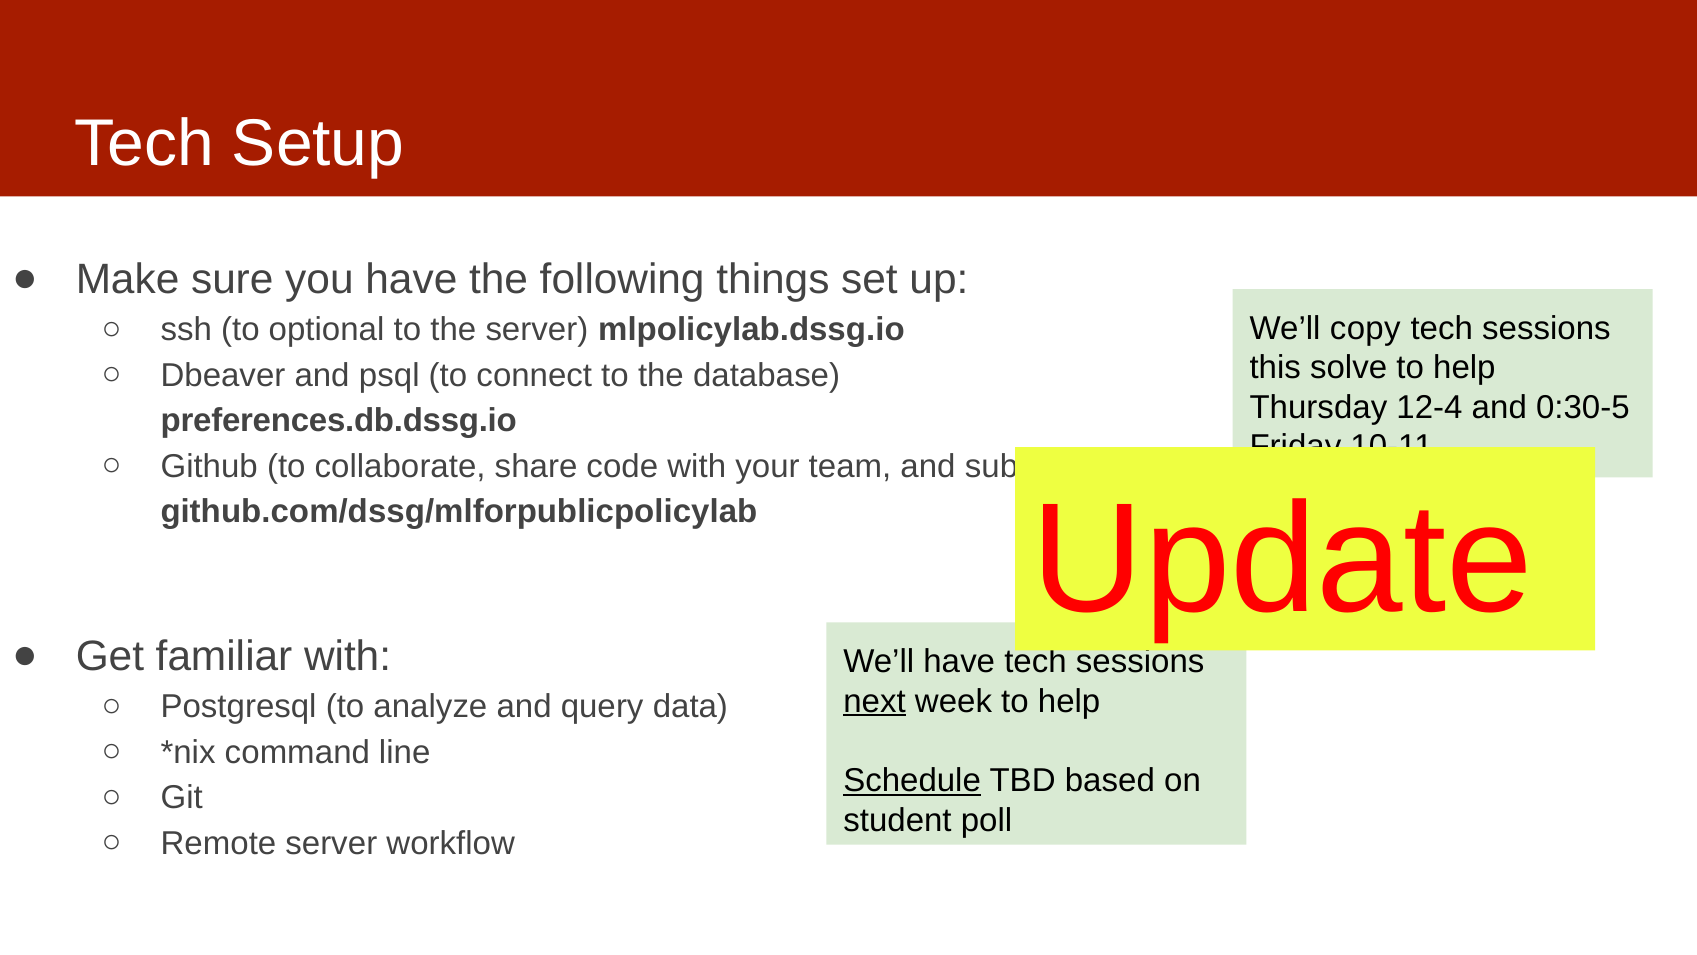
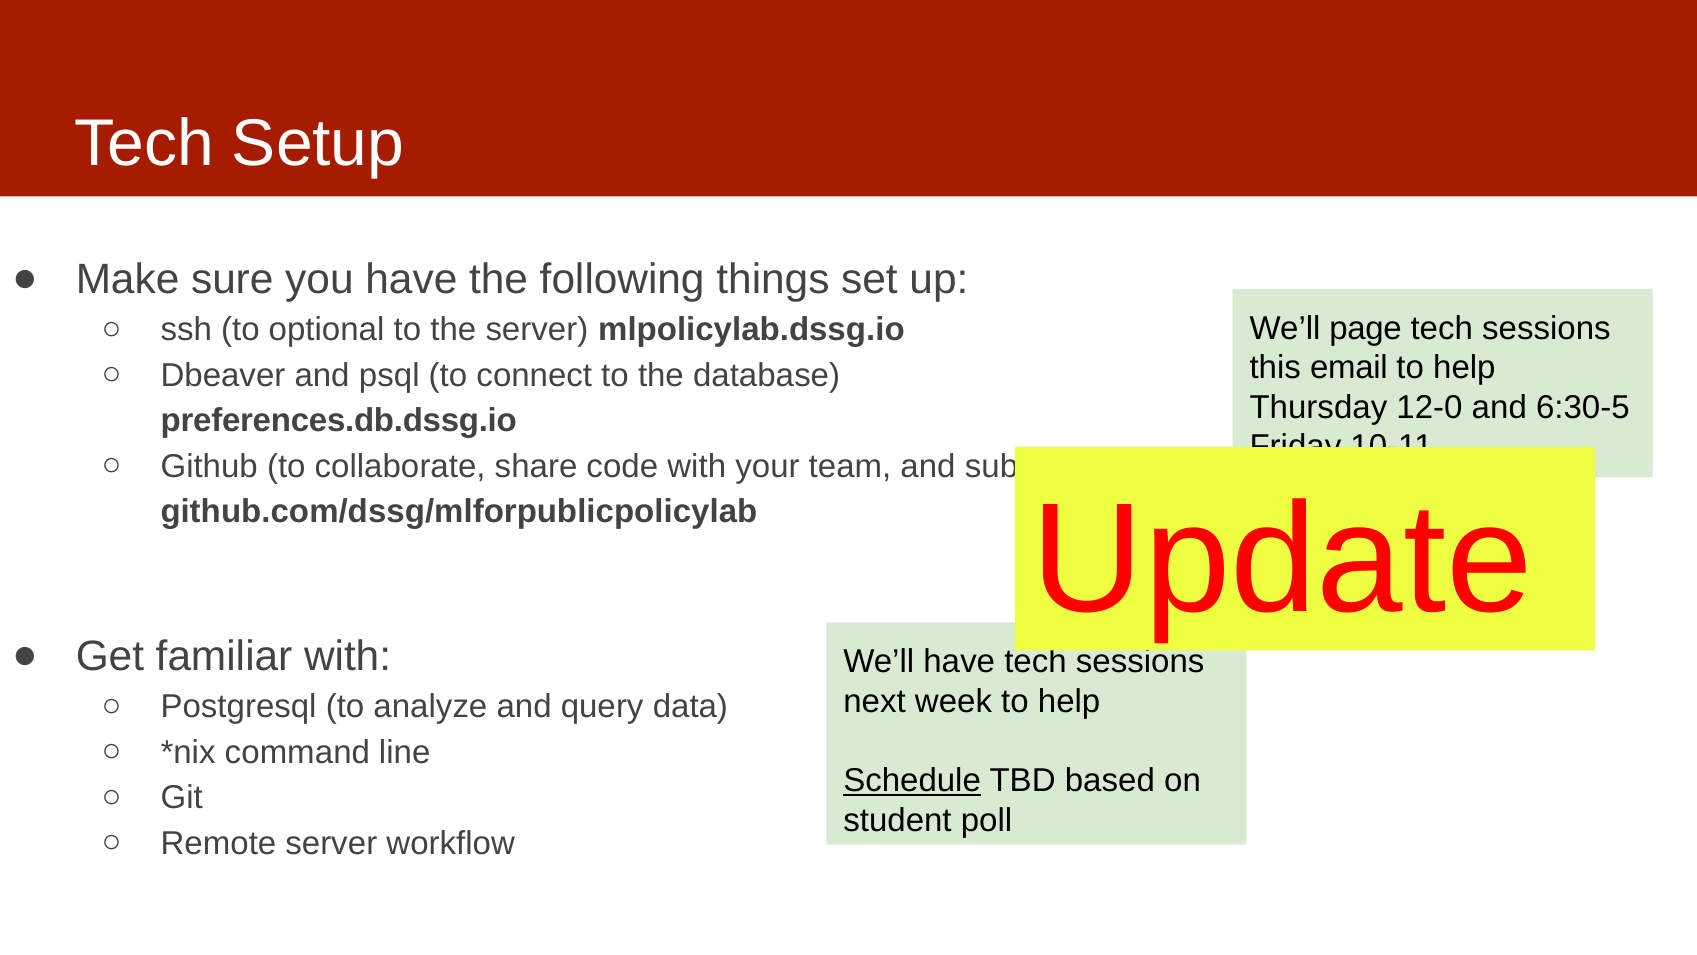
copy: copy -> page (1366, 328)
solve: solve -> email (1349, 368)
12-4: 12-4 -> 12-0 (1430, 407)
0:30-5: 0:30-5 -> 6:30-5 (1583, 407)
next underline: present -> none (875, 701)
